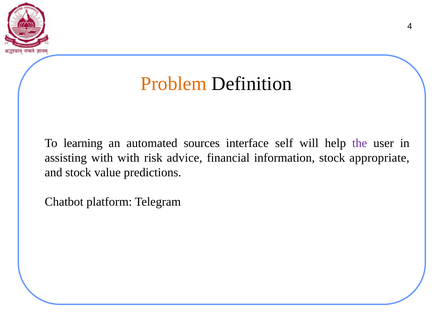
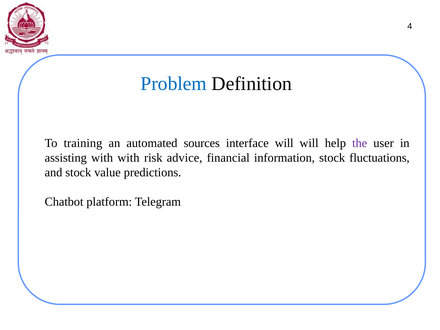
Problem colour: orange -> blue (174, 84)
learning: learning -> training (83, 143)
interface self: self -> will (284, 143)
appropriate: appropriate -> fluctuations (380, 158)
